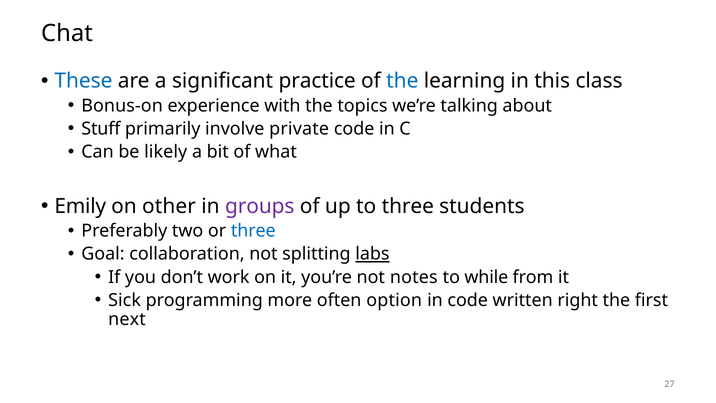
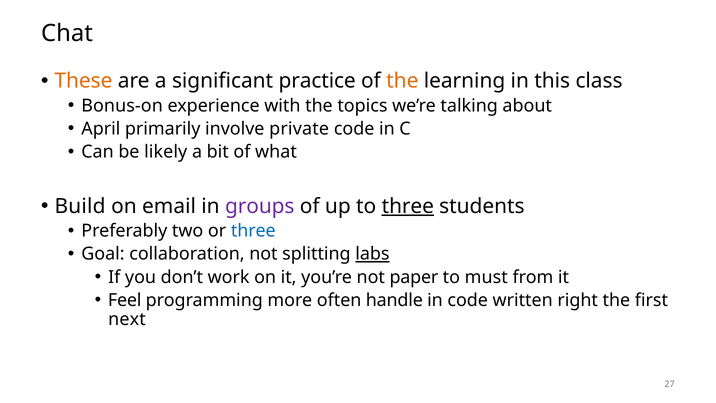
These colour: blue -> orange (83, 81)
the colour: blue -> orange (402, 81)
Stuff: Stuff -> April (101, 129)
Emily: Emily -> Build (80, 206)
other: other -> email (169, 206)
three underline: none -> present (408, 206)
notes: notes -> paper (414, 277)
while: while -> must (486, 277)
Sick: Sick -> Feel (125, 300)
option: option -> handle (394, 300)
